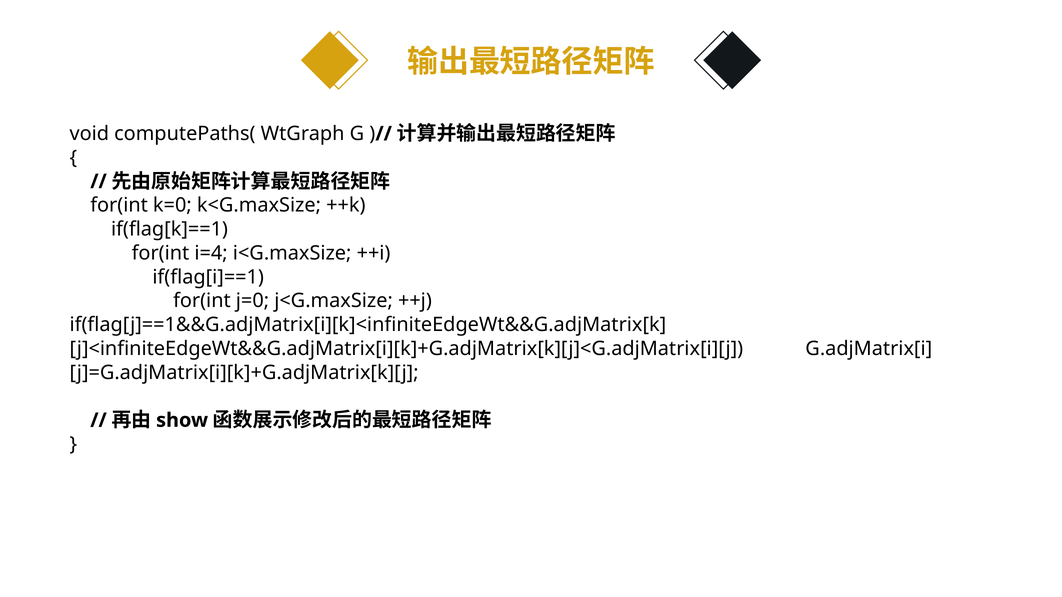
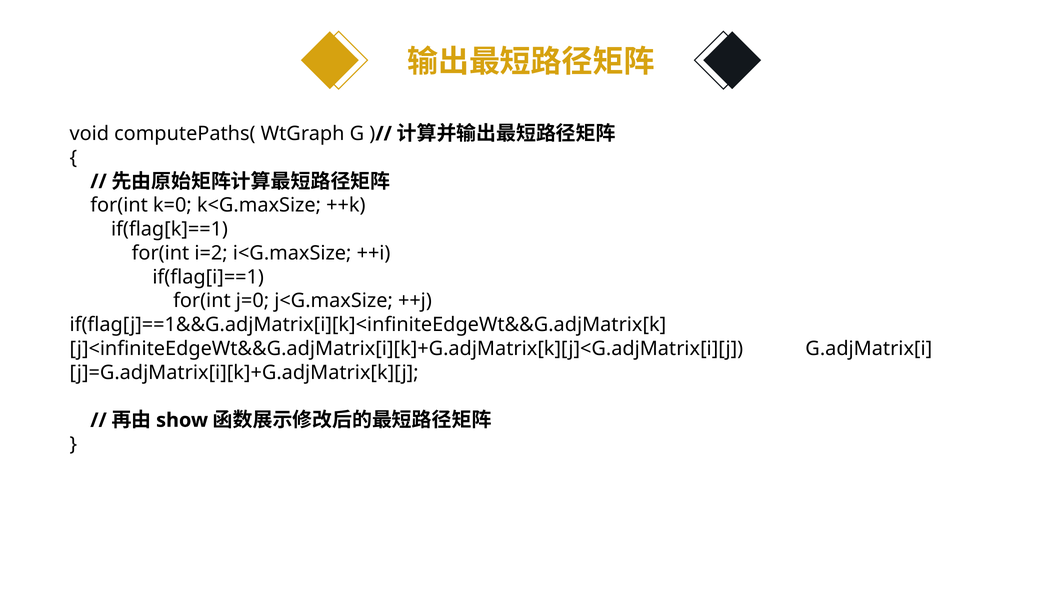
i=4: i=4 -> i=2 (211, 253)
